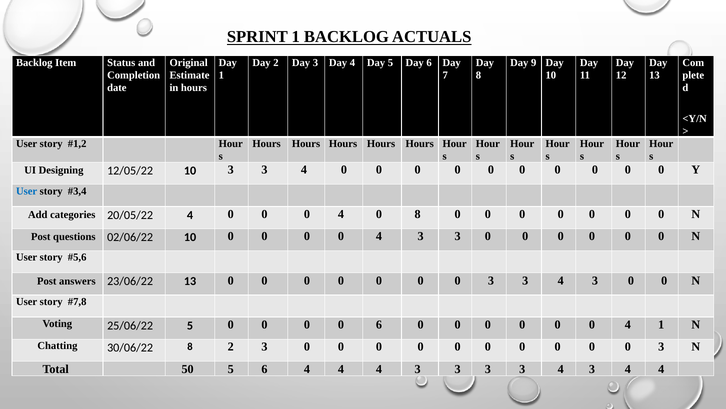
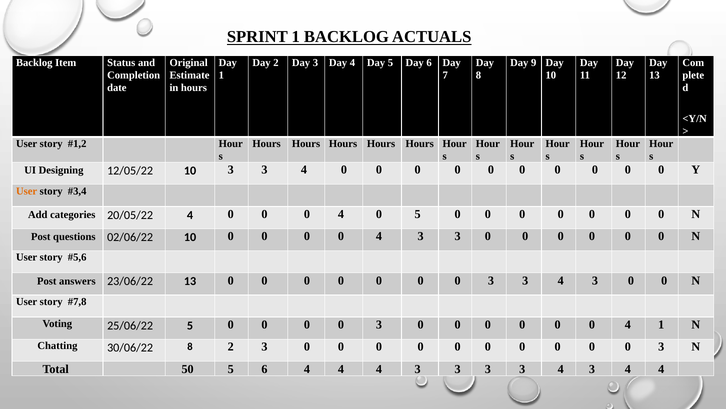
User colour: blue -> orange (27, 191)
0 8: 8 -> 5 (418, 214)
6: 6 -> 3 (379, 324)
